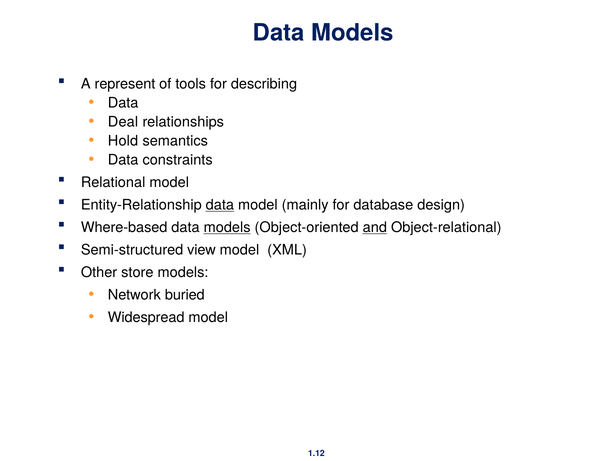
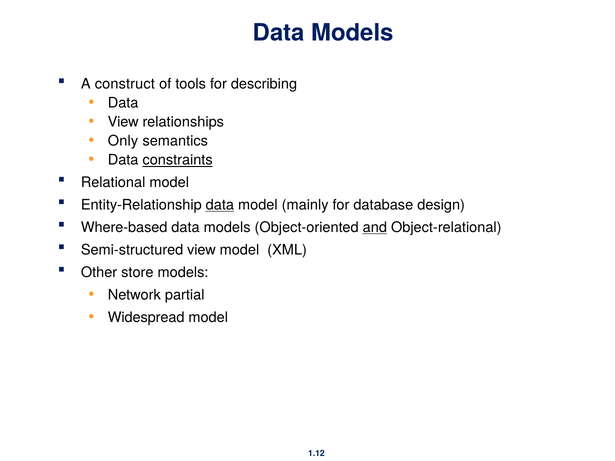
represent: represent -> construct (125, 84)
Deal: Deal -> View (123, 122)
Hold: Hold -> Only (123, 141)
constraints underline: none -> present (178, 160)
models underline: present -> none (227, 228)
buried: buried -> partial (185, 295)
